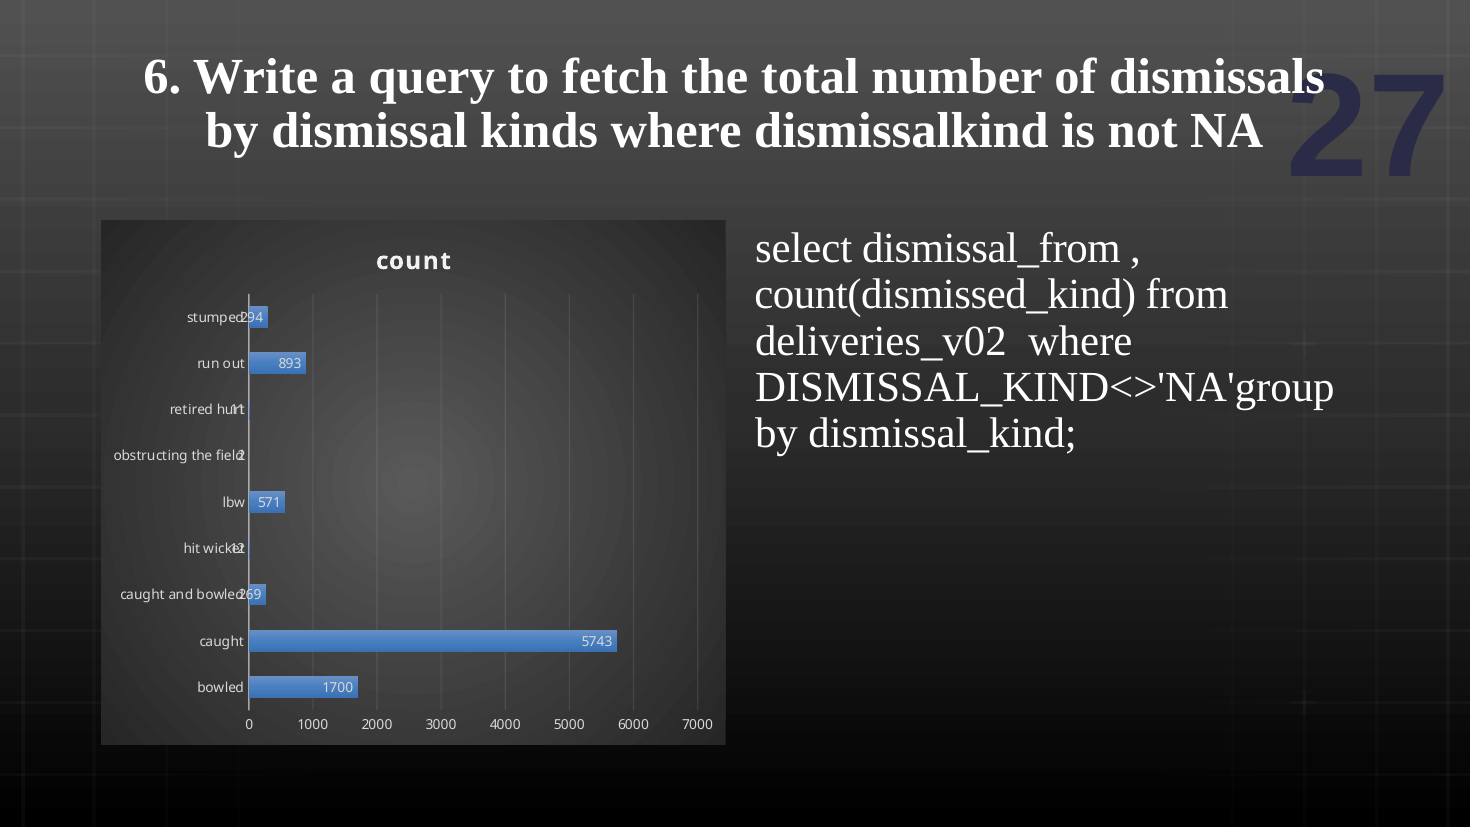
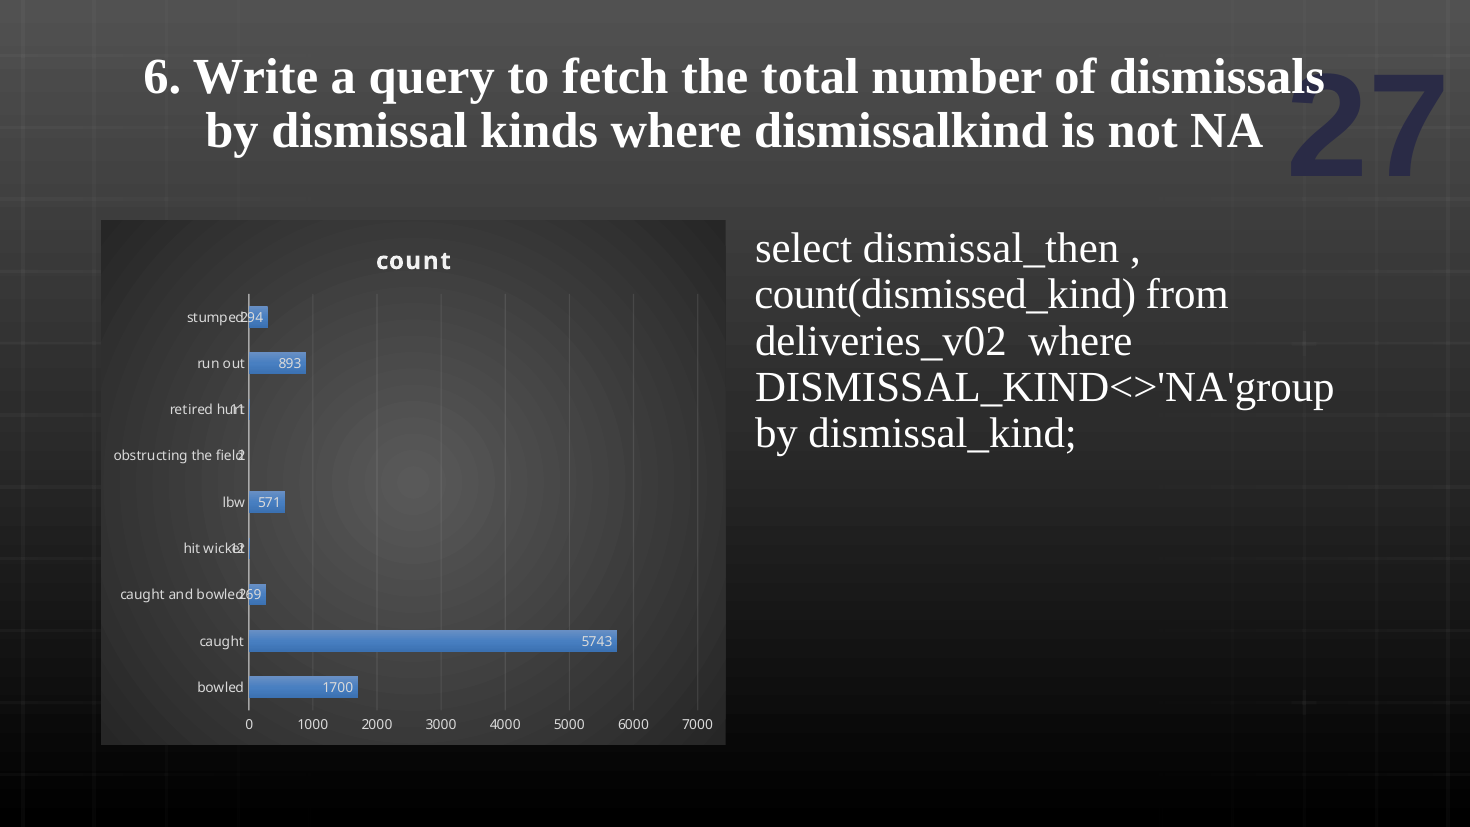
dismissal_from: dismissal_from -> dismissal_then (991, 248)
